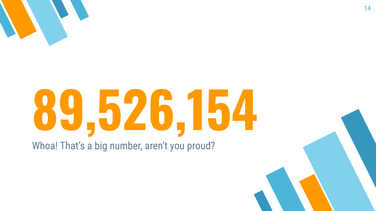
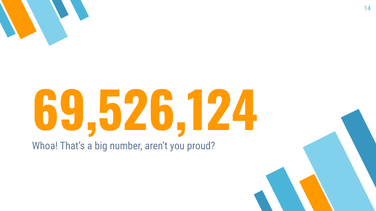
89,526,154: 89,526,154 -> 69,526,124 (145, 114)
